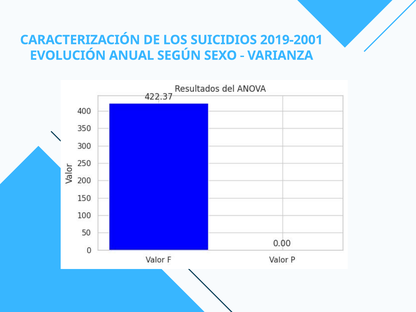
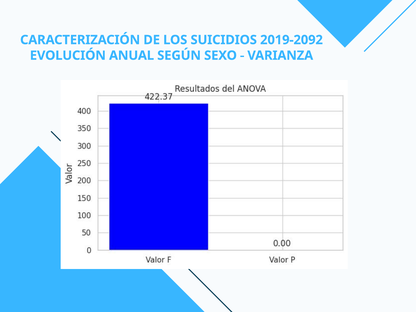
2019-2001: 2019-2001 -> 2019-2092 (292, 40)
